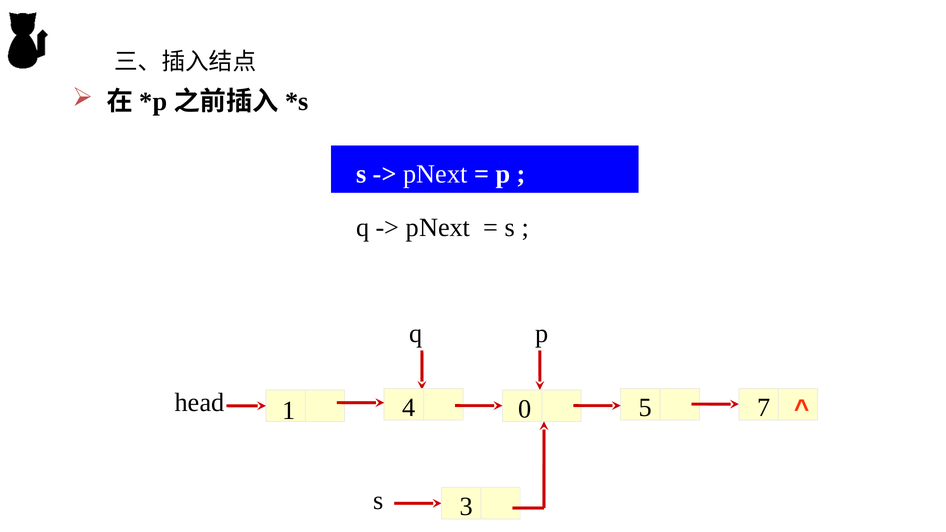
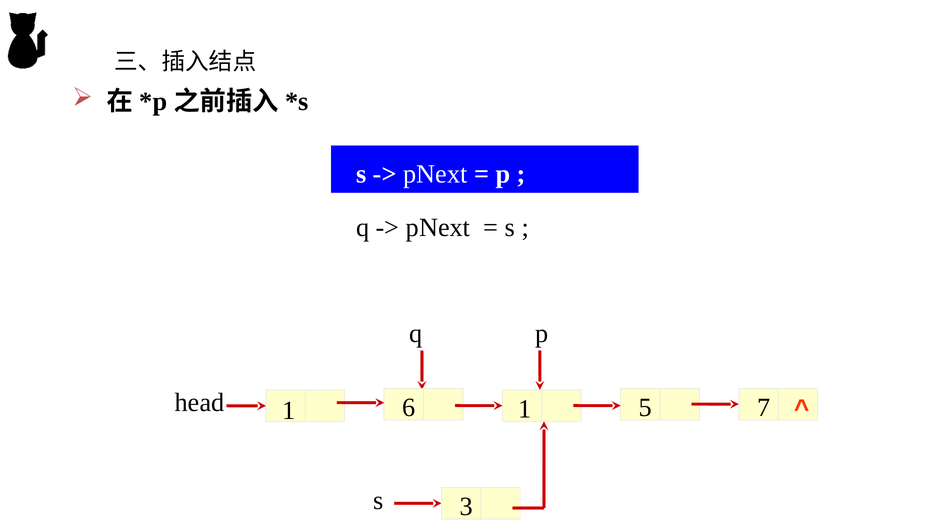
head 0: 0 -> 1 (525, 409)
4: 4 -> 6 (409, 408)
